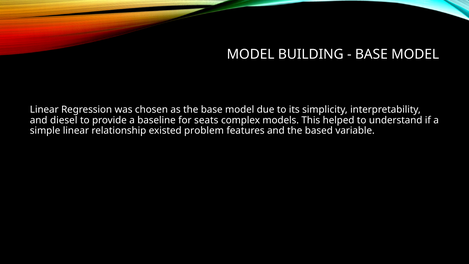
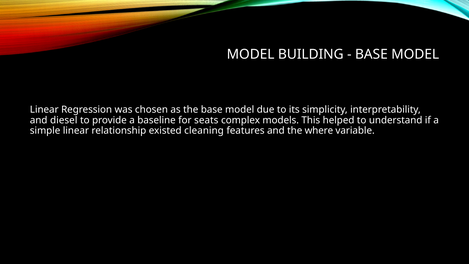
problem: problem -> cleaning (204, 131)
based: based -> where (319, 131)
